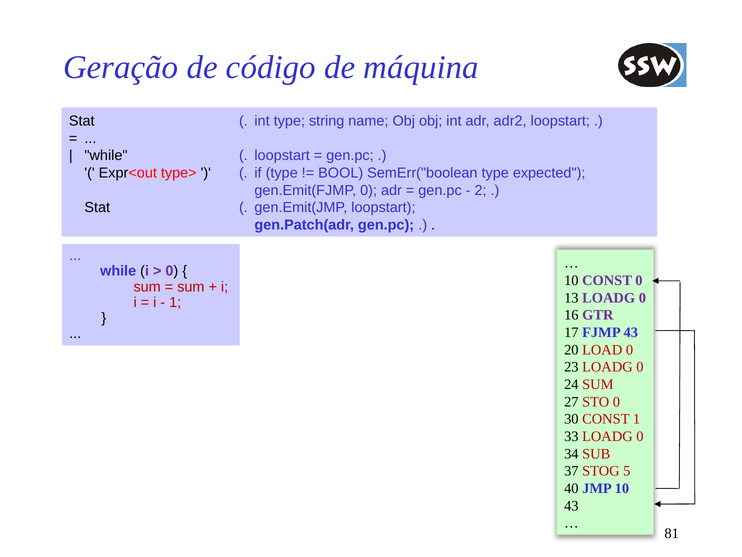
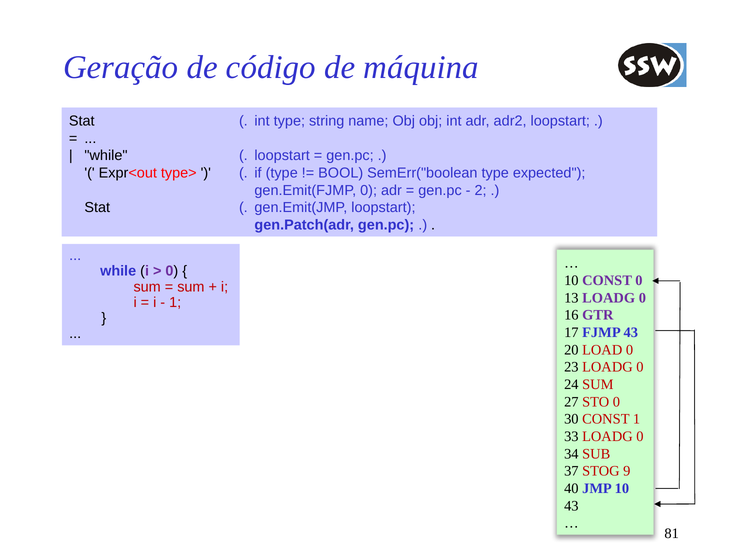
5: 5 -> 9 (627, 471)
